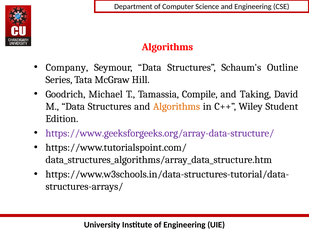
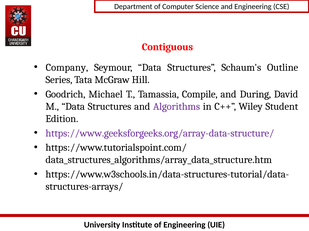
Algorithms: Algorithms -> Contiguous (167, 47)
Taking: Taking -> During (255, 94)
Algorithms colour: orange -> purple (177, 107)
